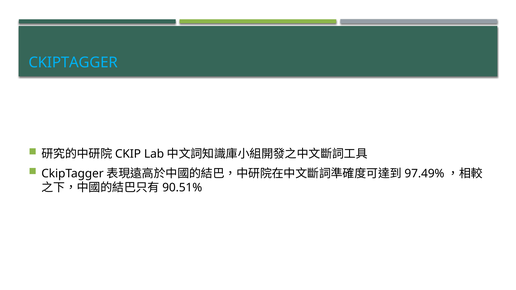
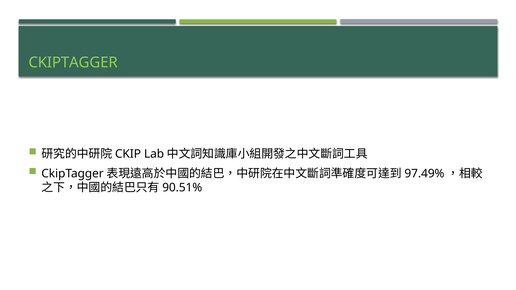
CKIPTAGGER colour: light blue -> light green (73, 63)
